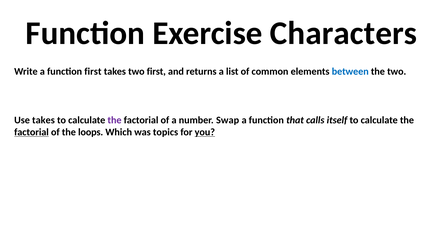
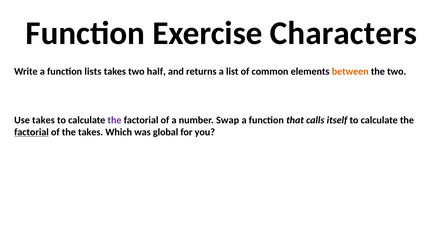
function first: first -> lists (93, 72)
two first: first -> half (156, 72)
between colour: blue -> orange (350, 72)
the loops: loops -> takes (91, 132)
topics: topics -> global (166, 132)
you underline: present -> none (205, 132)
